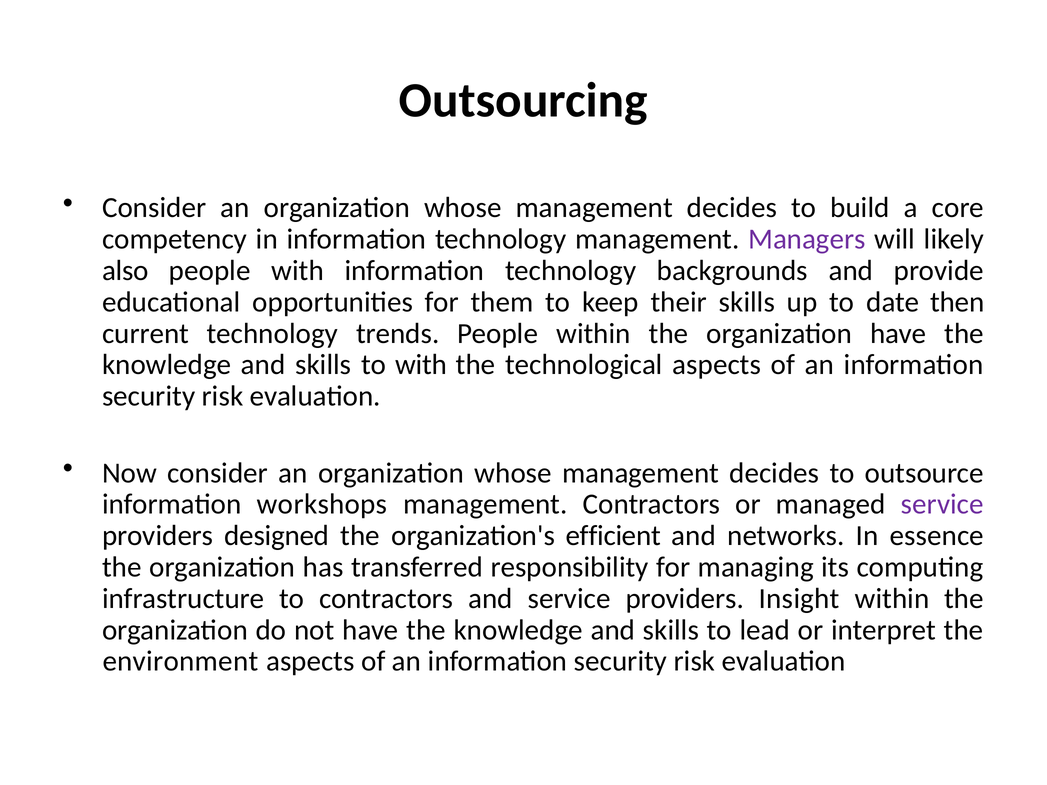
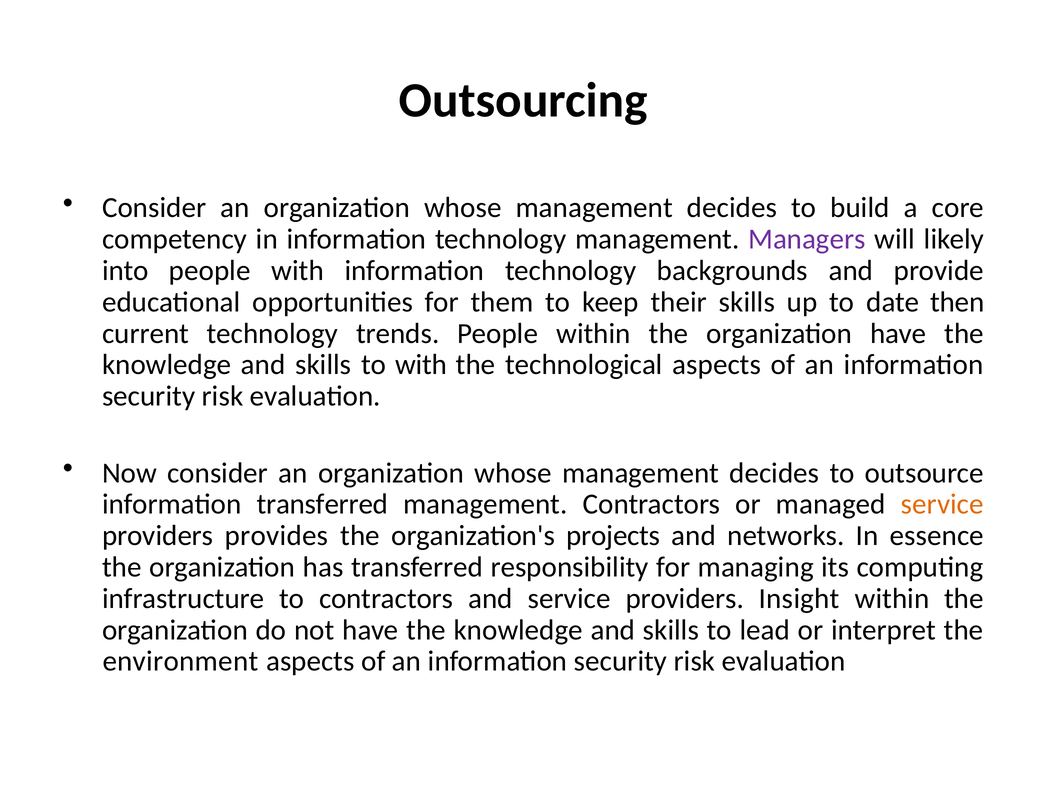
also: also -> into (125, 271)
information workshops: workshops -> transferred (322, 505)
service colour: purple -> orange (942, 505)
designed: designed -> provides (276, 536)
efficient: efficient -> projects (613, 536)
